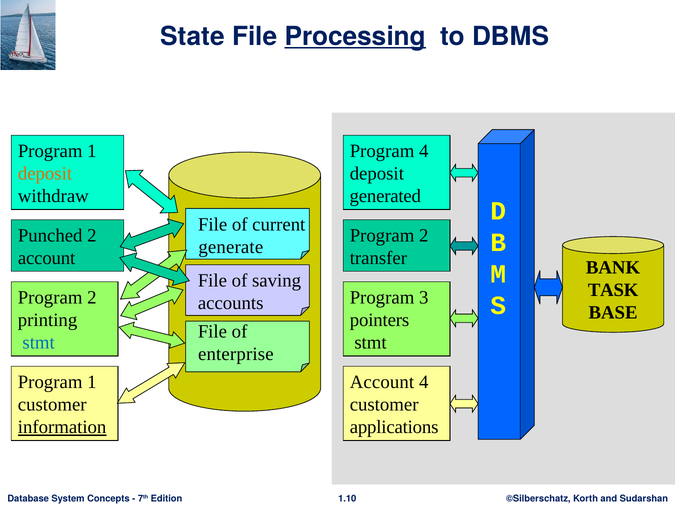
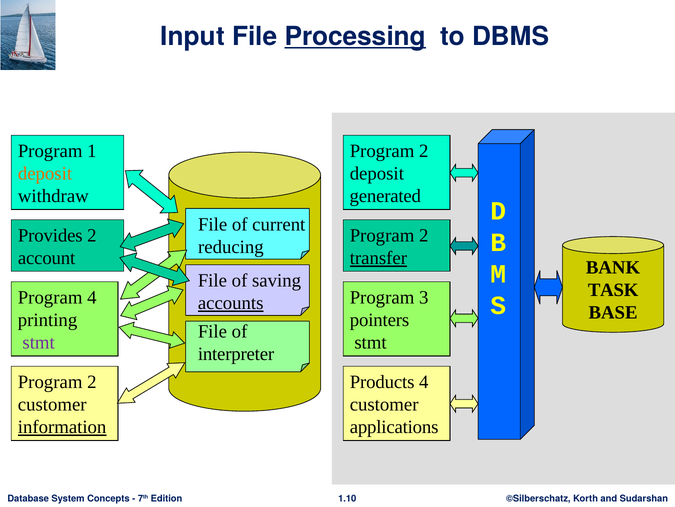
State: State -> Input (192, 36)
4: 4 -> 2 (424, 151)
Punched: Punched -> Provides (50, 235)
generate: generate -> reducing (231, 247)
transfer underline: none -> present (378, 258)
2: 2 -> 4 (92, 297)
accounts underline: none -> present (231, 303)
stmt colour: blue -> purple (39, 342)
enterprise: enterprise -> interpreter (236, 353)
1: 1 -> 2 (92, 382)
Account: Account -> Products (382, 382)
